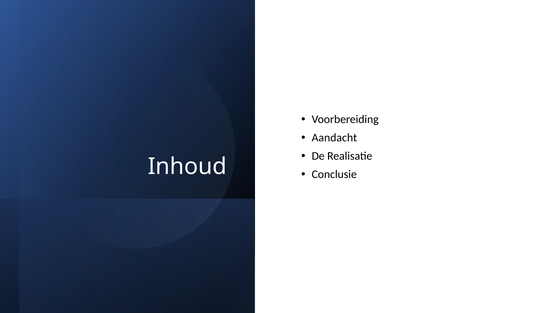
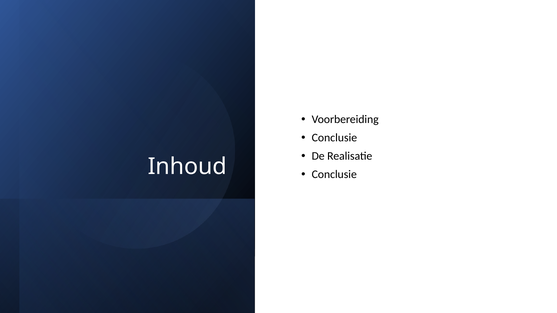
Aandacht: Aandacht -> Conclusie (334, 138)
